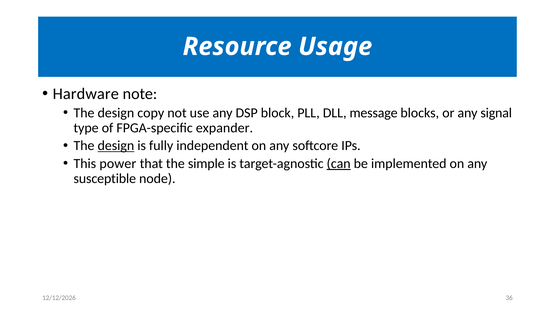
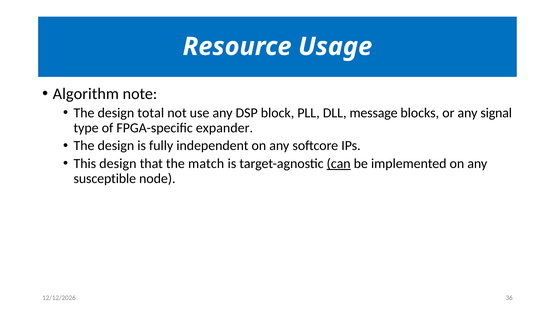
Hardware: Hardware -> Algorithm (86, 94)
copy: copy -> total (151, 113)
design underline: present -> none (116, 146)
This power: power -> design (118, 164)
simple: simple -> match (206, 164)
